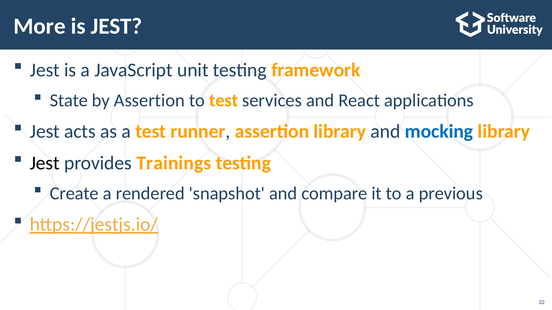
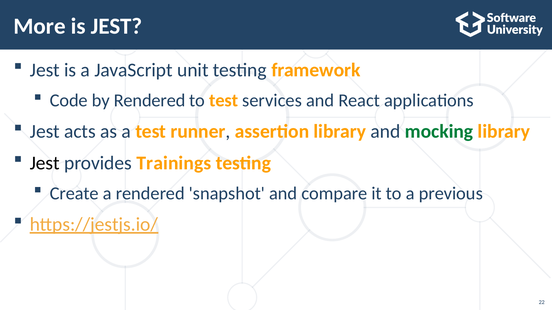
State: State -> Code (69, 101)
by Assertion: Assertion -> Rendered (150, 101)
mocking colour: blue -> green (439, 132)
